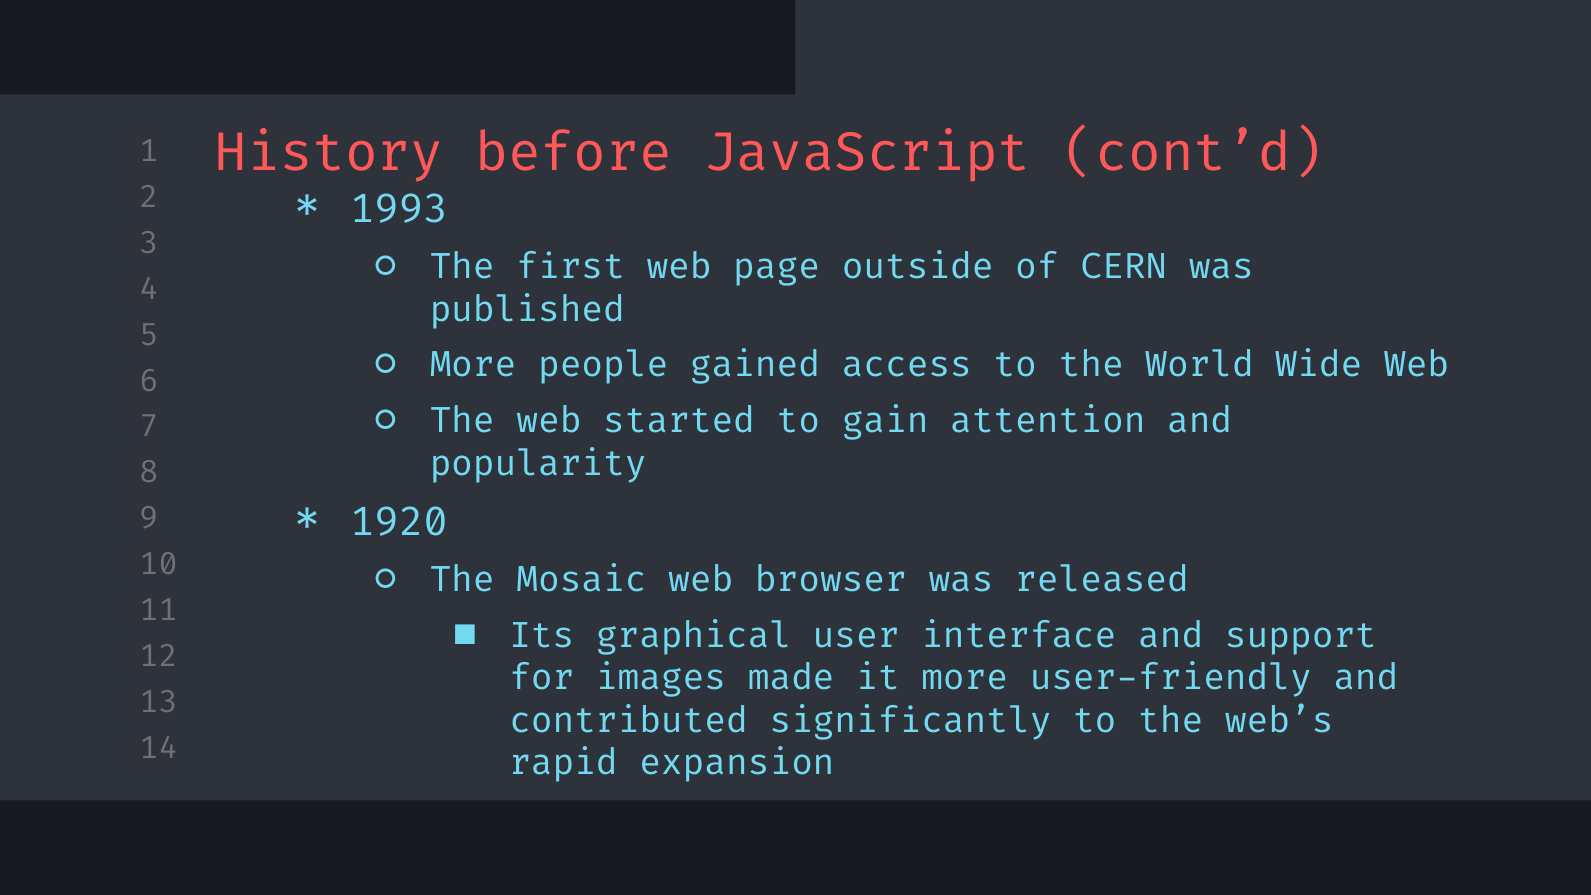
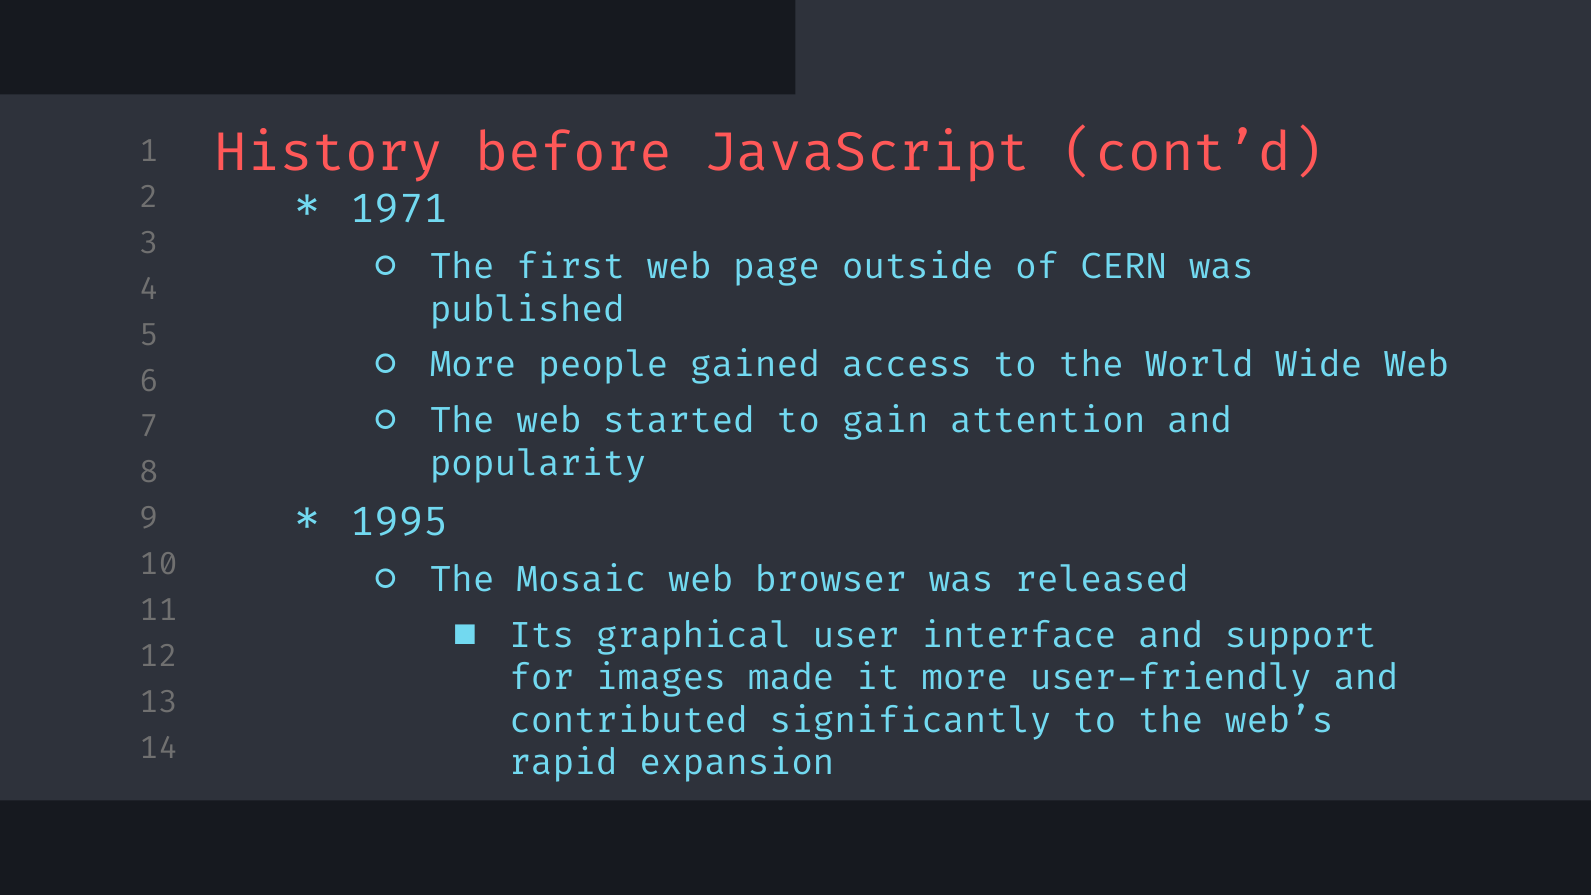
1993: 1993 -> 1971 (399, 209)
1920: 1920 -> 1995 (399, 522)
